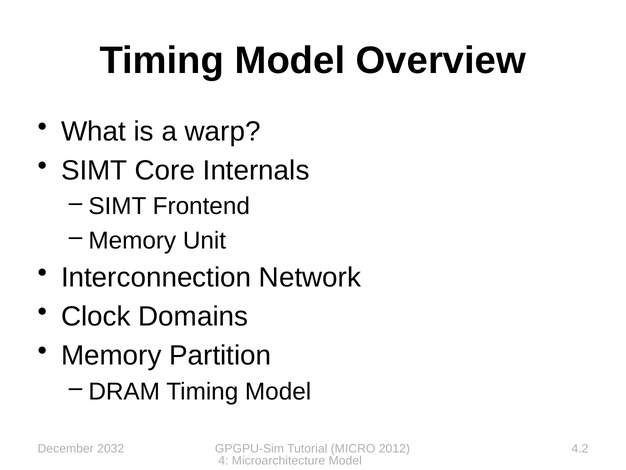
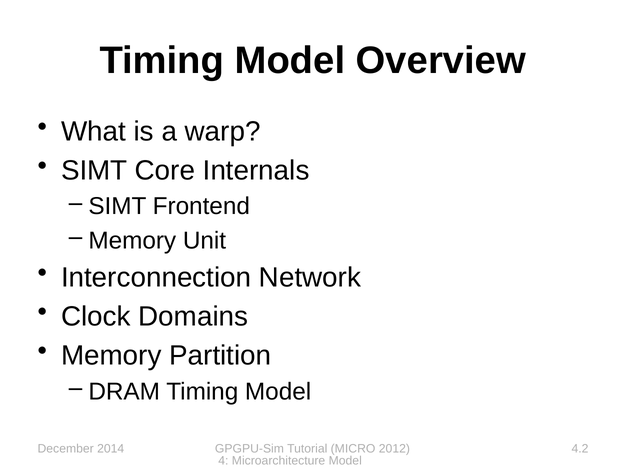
2032: 2032 -> 2014 (111, 448)
